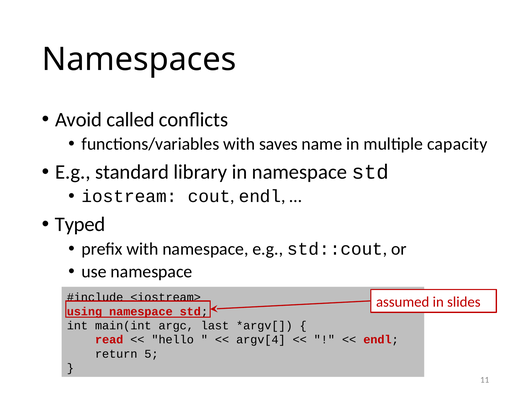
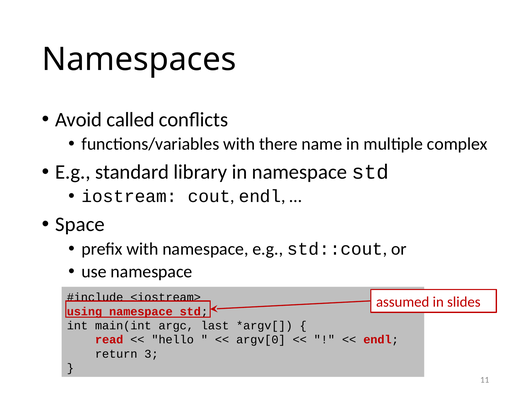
saves: saves -> there (278, 144)
capacity: capacity -> complex (457, 144)
Typed: Typed -> Space (80, 225)
argv[4: argv[4 -> argv[0 (261, 340)
5: 5 -> 3 (151, 354)
